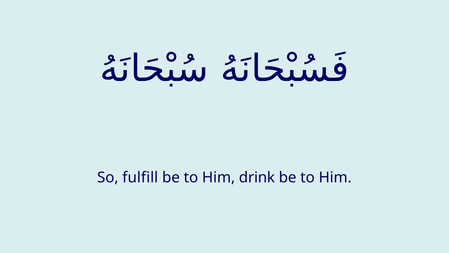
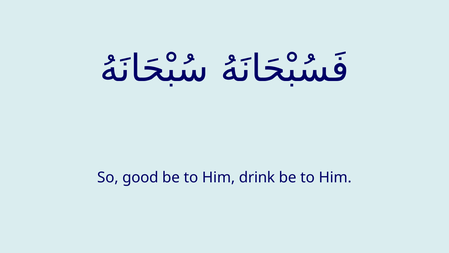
fulfill: fulfill -> good (140, 177)
